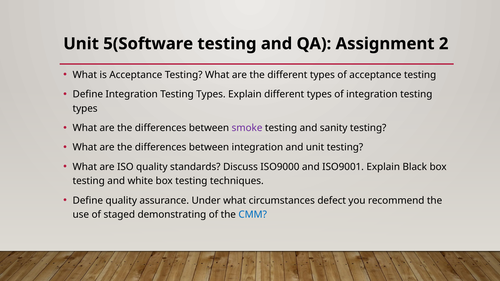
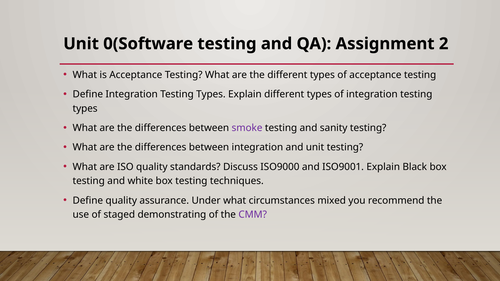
5(Software: 5(Software -> 0(Software (148, 44)
defect: defect -> mixed (332, 201)
CMM colour: blue -> purple (253, 215)
